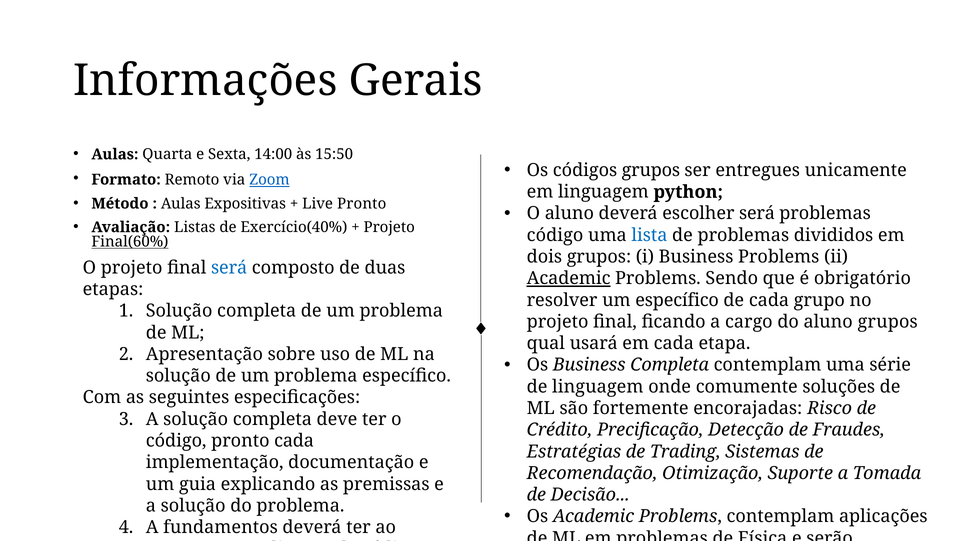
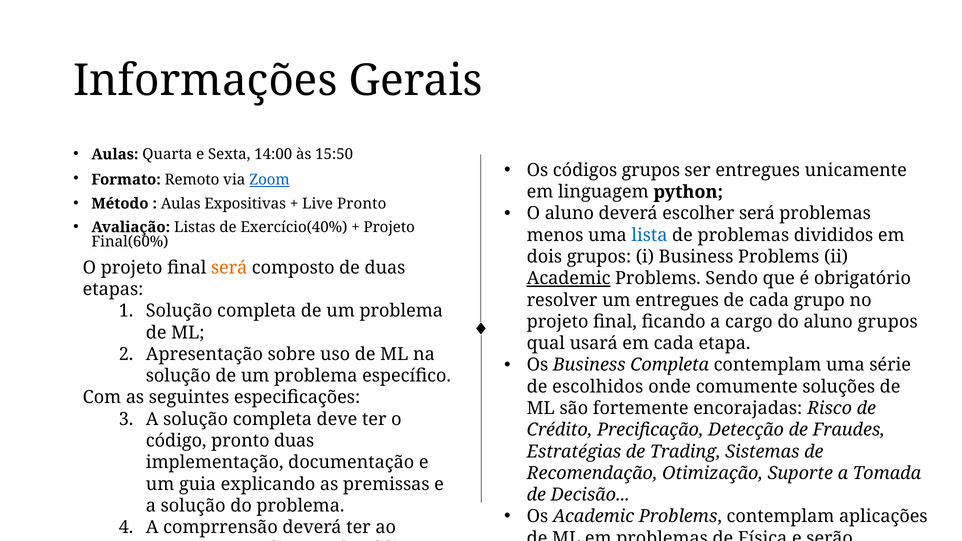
código: código -> menos (555, 235)
Final(60% underline: present -> none (130, 242)
será colour: blue -> orange (229, 268)
um específico: específico -> entregues (677, 300)
de linguagem: linguagem -> escolhidos (598, 387)
pronto cada: cada -> duas (294, 441)
fundamentos: fundamentos -> comprrensão (221, 527)
